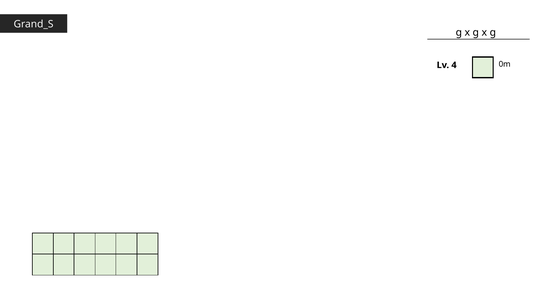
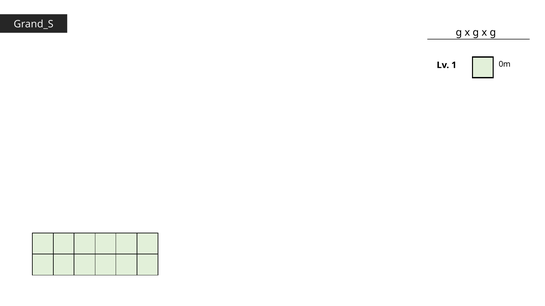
4: 4 -> 1 (454, 65)
